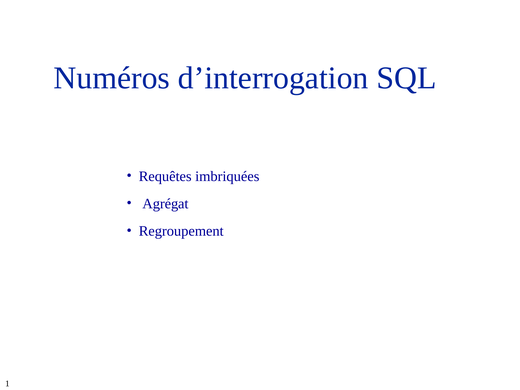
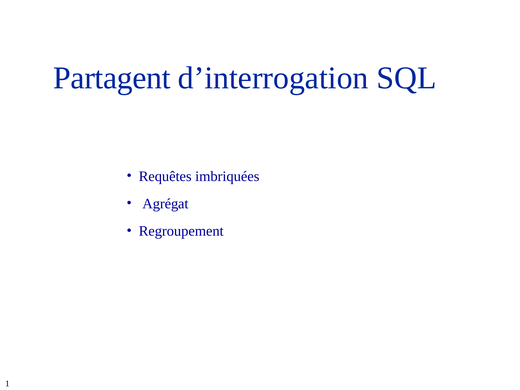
Numéros: Numéros -> Partagent (112, 78)
